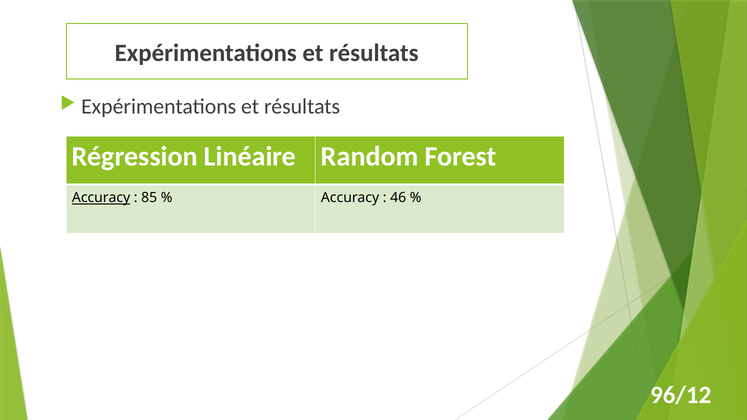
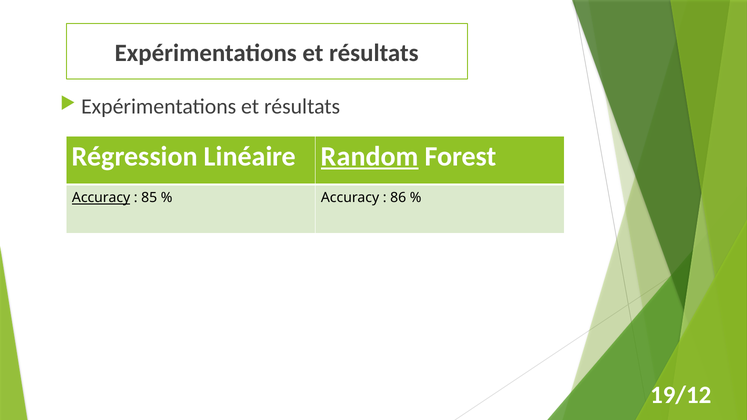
Random underline: none -> present (370, 157)
46: 46 -> 86 (398, 198)
96/12: 96/12 -> 19/12 (681, 395)
